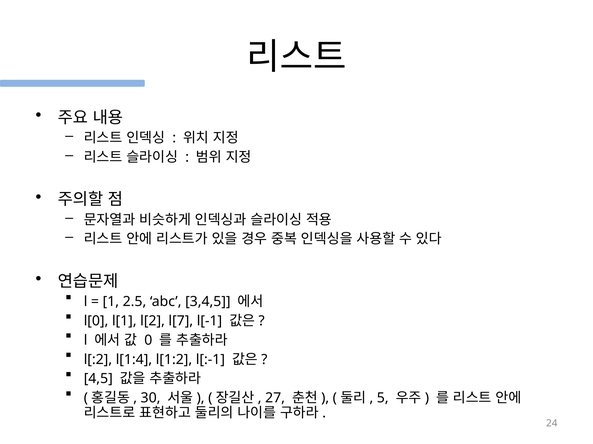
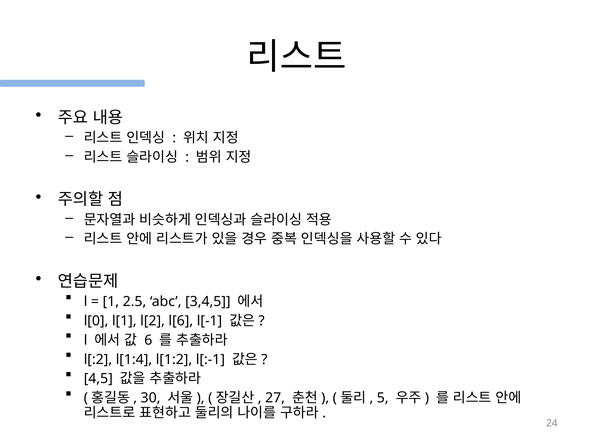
l[7: l[7 -> l[6 (181, 321)
0: 0 -> 6 (148, 341)
